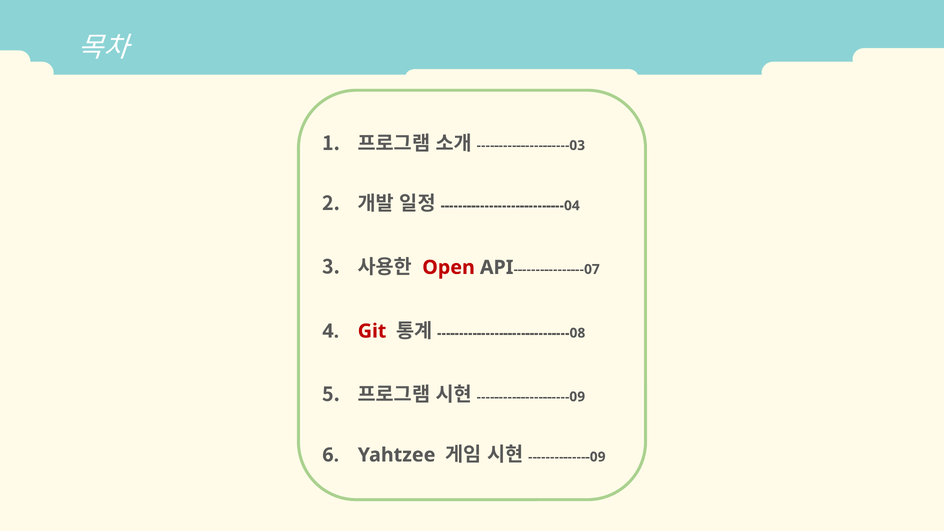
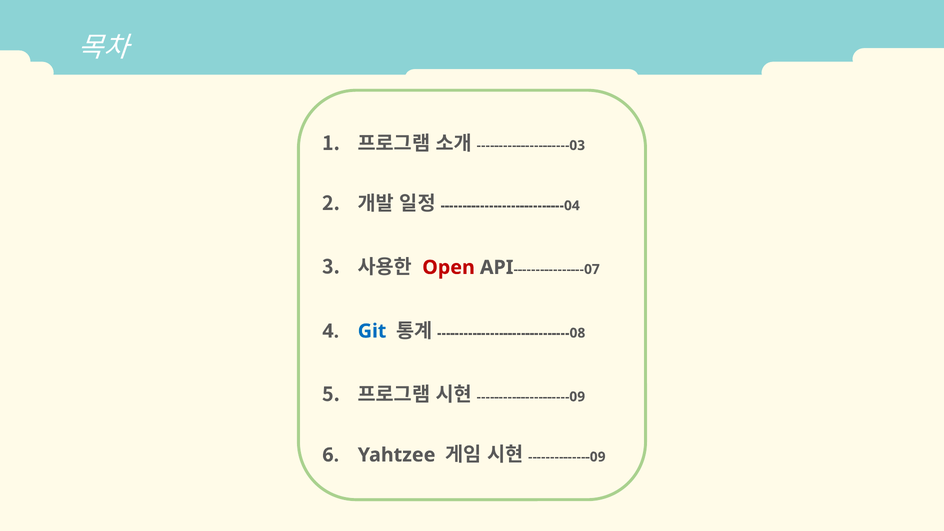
Git colour: red -> blue (372, 331)
